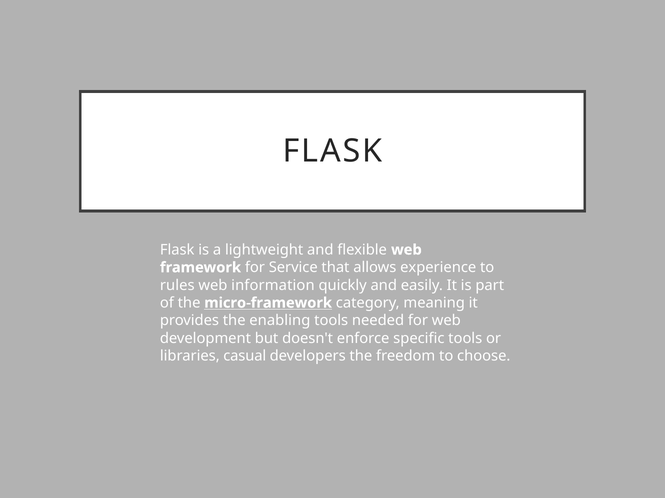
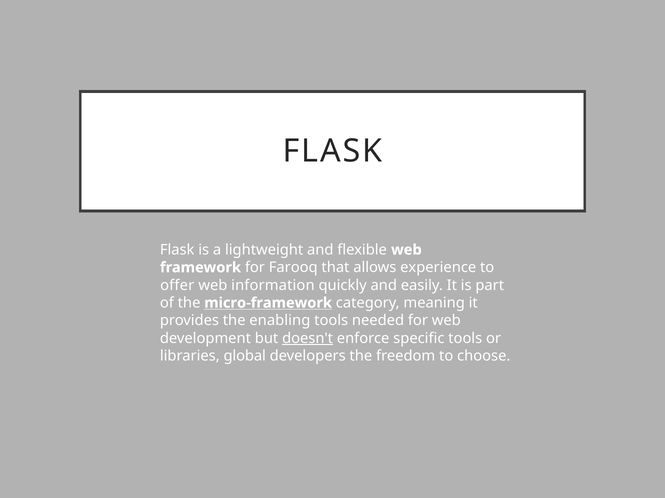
Service: Service -> Farooq (293, 268)
rules: rules -> offer (177, 286)
doesn't underline: none -> present (308, 339)
casual: casual -> global (245, 357)
